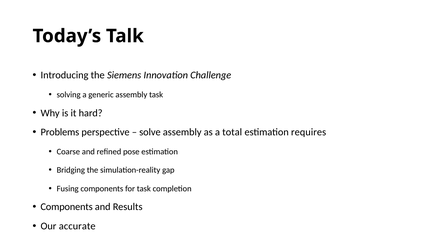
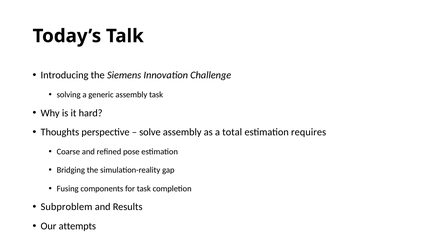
Problems: Problems -> Thoughts (60, 132)
Components: Components -> Subproblem (67, 207)
accurate: accurate -> attempts (77, 226)
